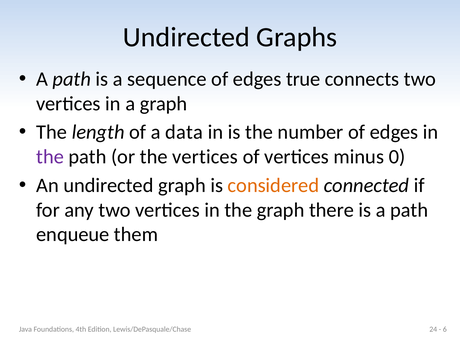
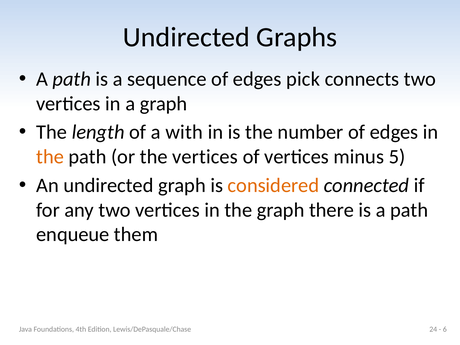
true: true -> pick (303, 79)
data: data -> with (184, 132)
the colour: purple -> orange (50, 157)
0: 0 -> 5 (397, 157)
